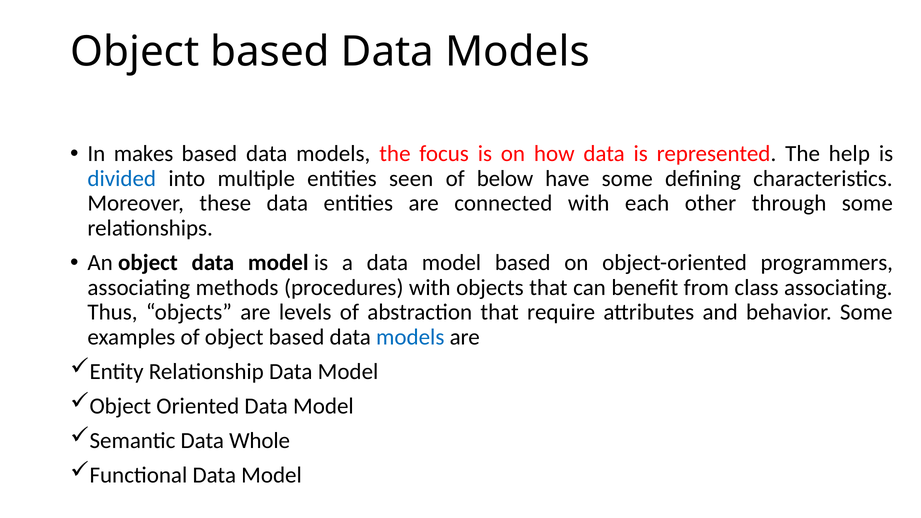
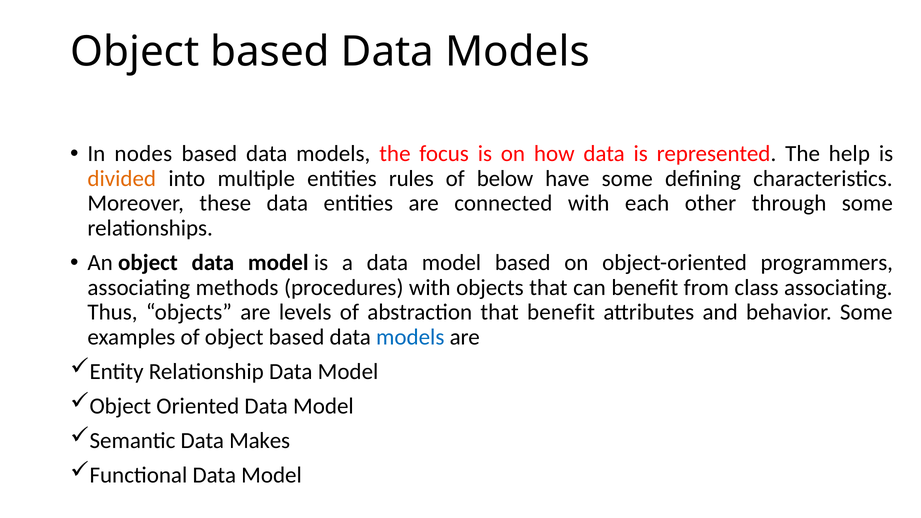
makes: makes -> nodes (143, 154)
divided colour: blue -> orange (122, 179)
seen: seen -> rules (411, 179)
that require: require -> benefit (561, 312)
Whole: Whole -> Makes (260, 441)
